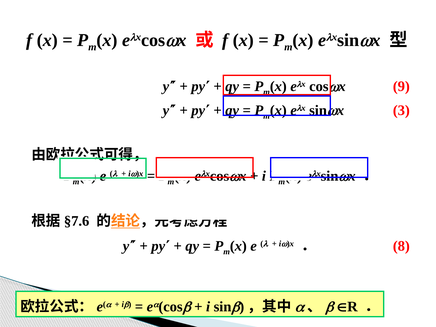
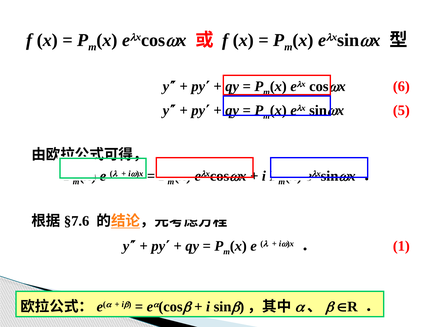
9: 9 -> 6 (401, 87)
3: 3 -> 5 (401, 110)
8: 8 -> 1 (401, 246)
